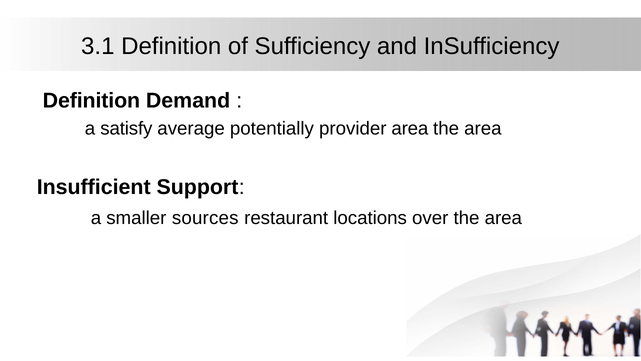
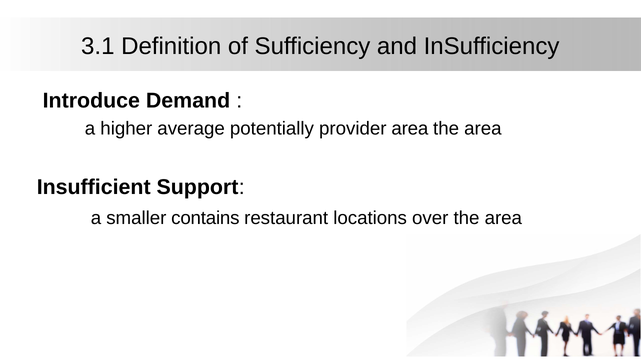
Definition: Definition -> Introduce (91, 101)
satisfy: satisfy -> higher (126, 128)
sources: sources -> contains (205, 218)
